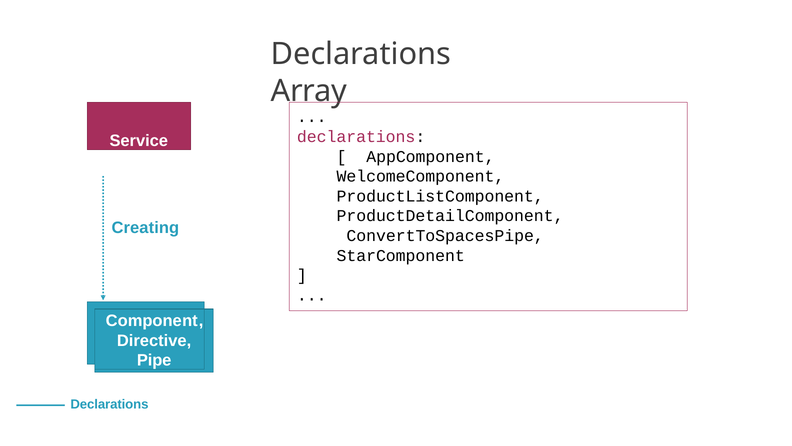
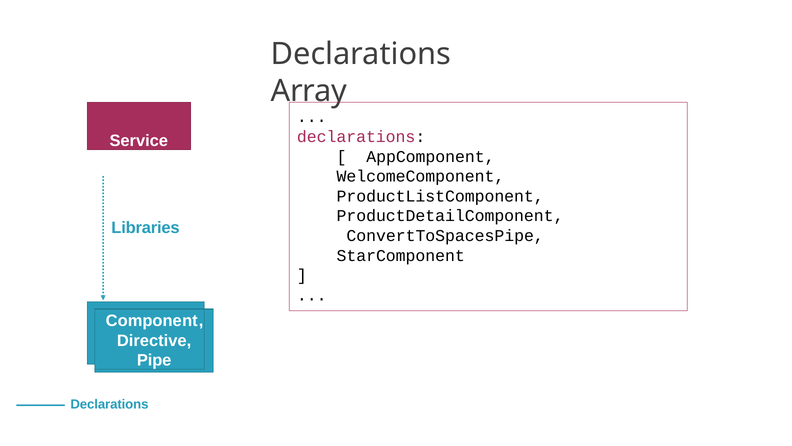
Creating: Creating -> Libraries (145, 228)
